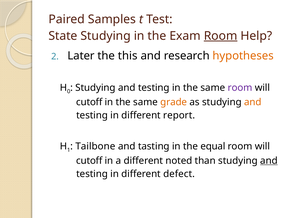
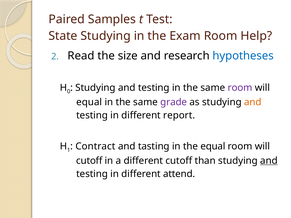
Room underline: present -> none (221, 36)
Later: Later -> Read (81, 56)
this: this -> size (128, 56)
hypotheses colour: orange -> blue (243, 56)
cutoff: cutoff -> equal (89, 102)
grade colour: orange -> purple (174, 102)
Tailbone: Tailbone -> Contract (95, 146)
different noted: noted -> cutoff (179, 161)
defect: defect -> attend (179, 174)
